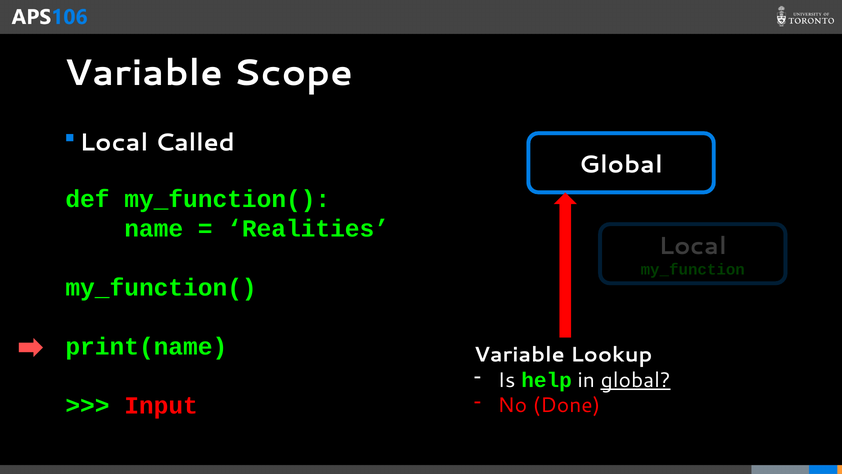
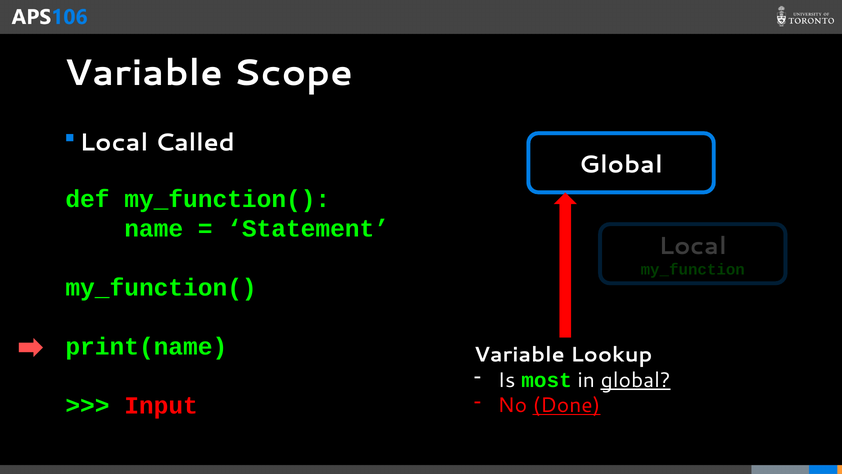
Realities: Realities -> Statement (308, 228)
help: help -> most (547, 380)
Done underline: none -> present (567, 405)
